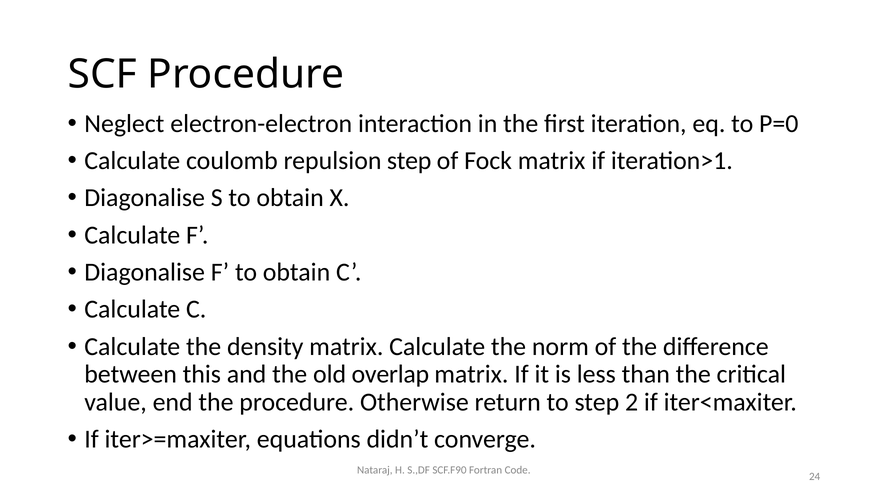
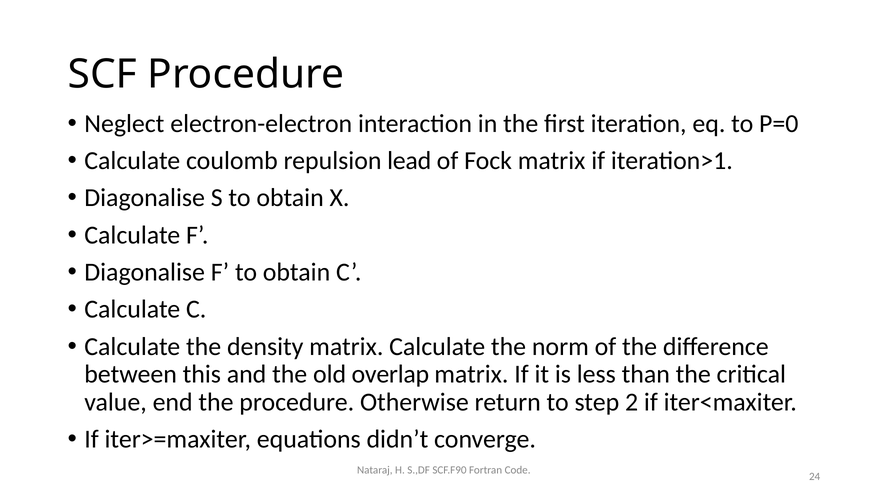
repulsion step: step -> lead (409, 161)
